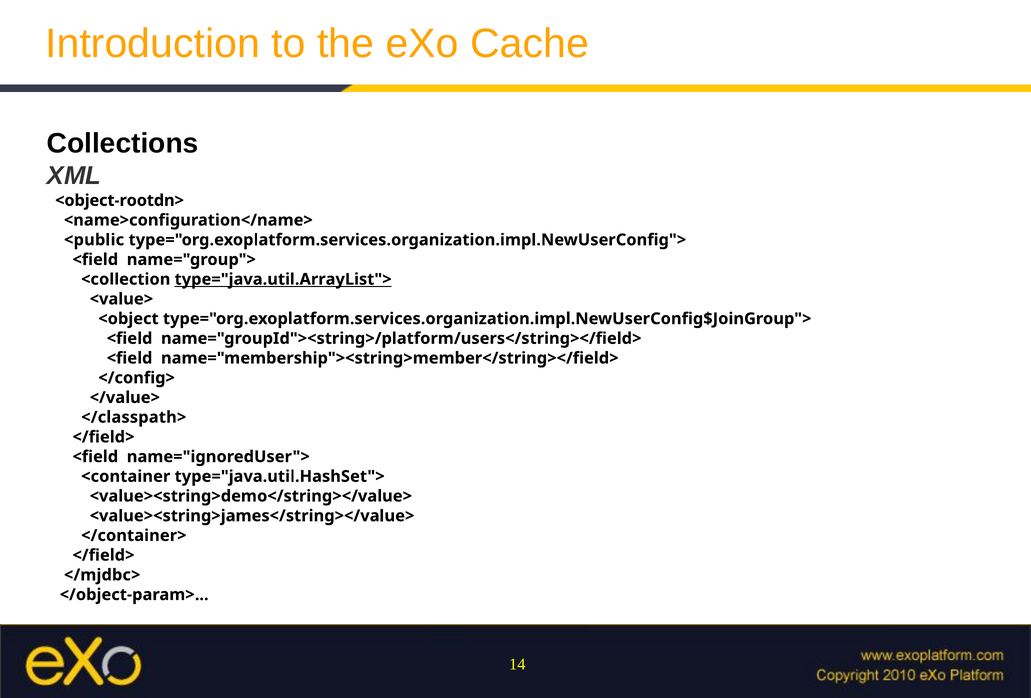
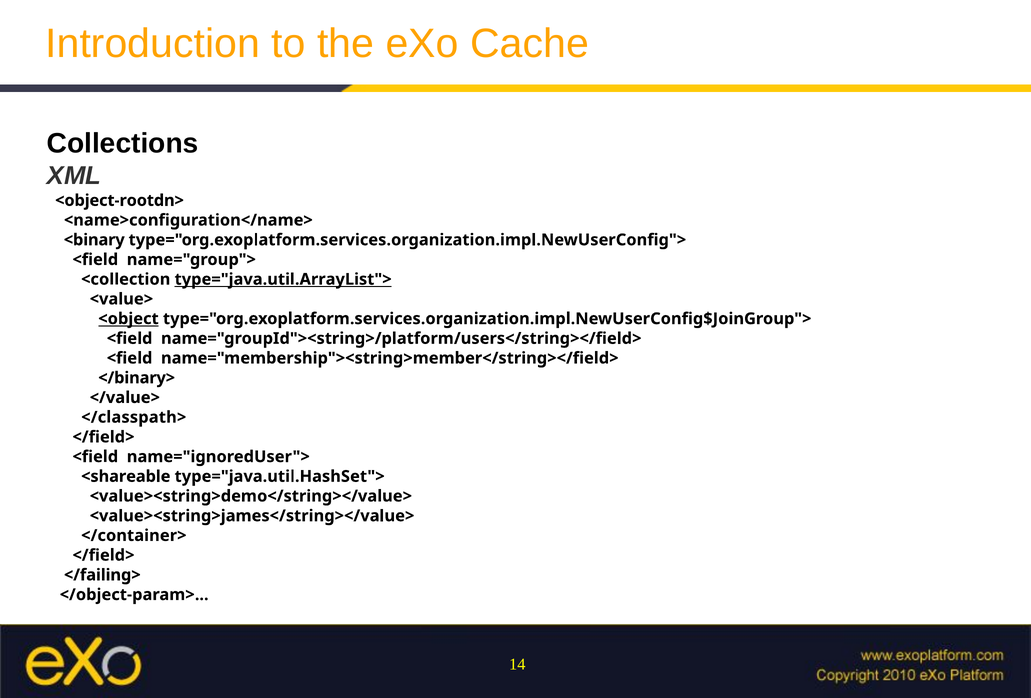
<public: <public -> <binary (94, 240)
<object underline: none -> present (128, 319)
</config>: </config> -> </binary> (137, 378)
<container: <container -> <shareable (126, 477)
</mjdbc>: </mjdbc> -> </failing> (102, 575)
